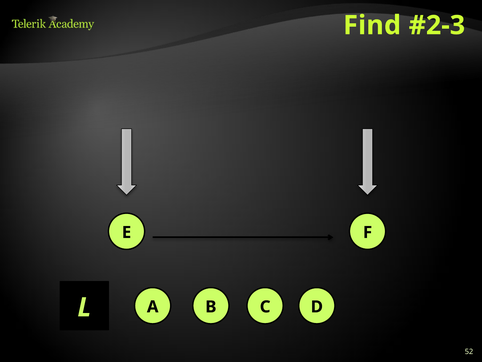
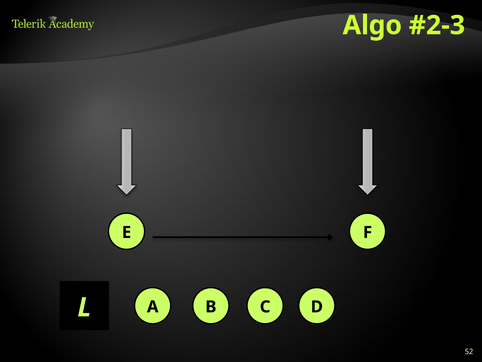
Find: Find -> Algo (372, 25)
